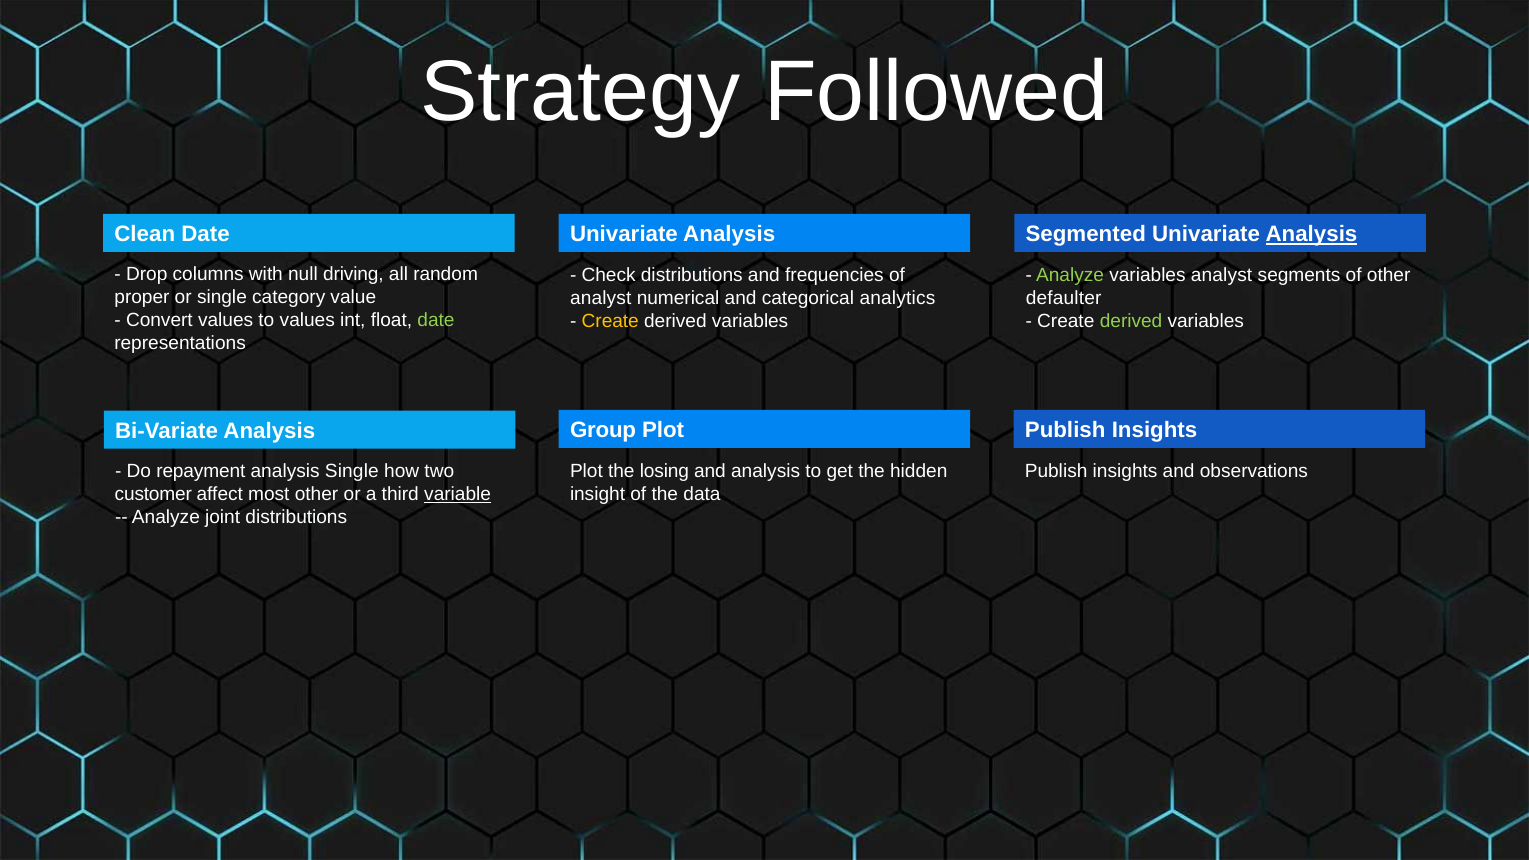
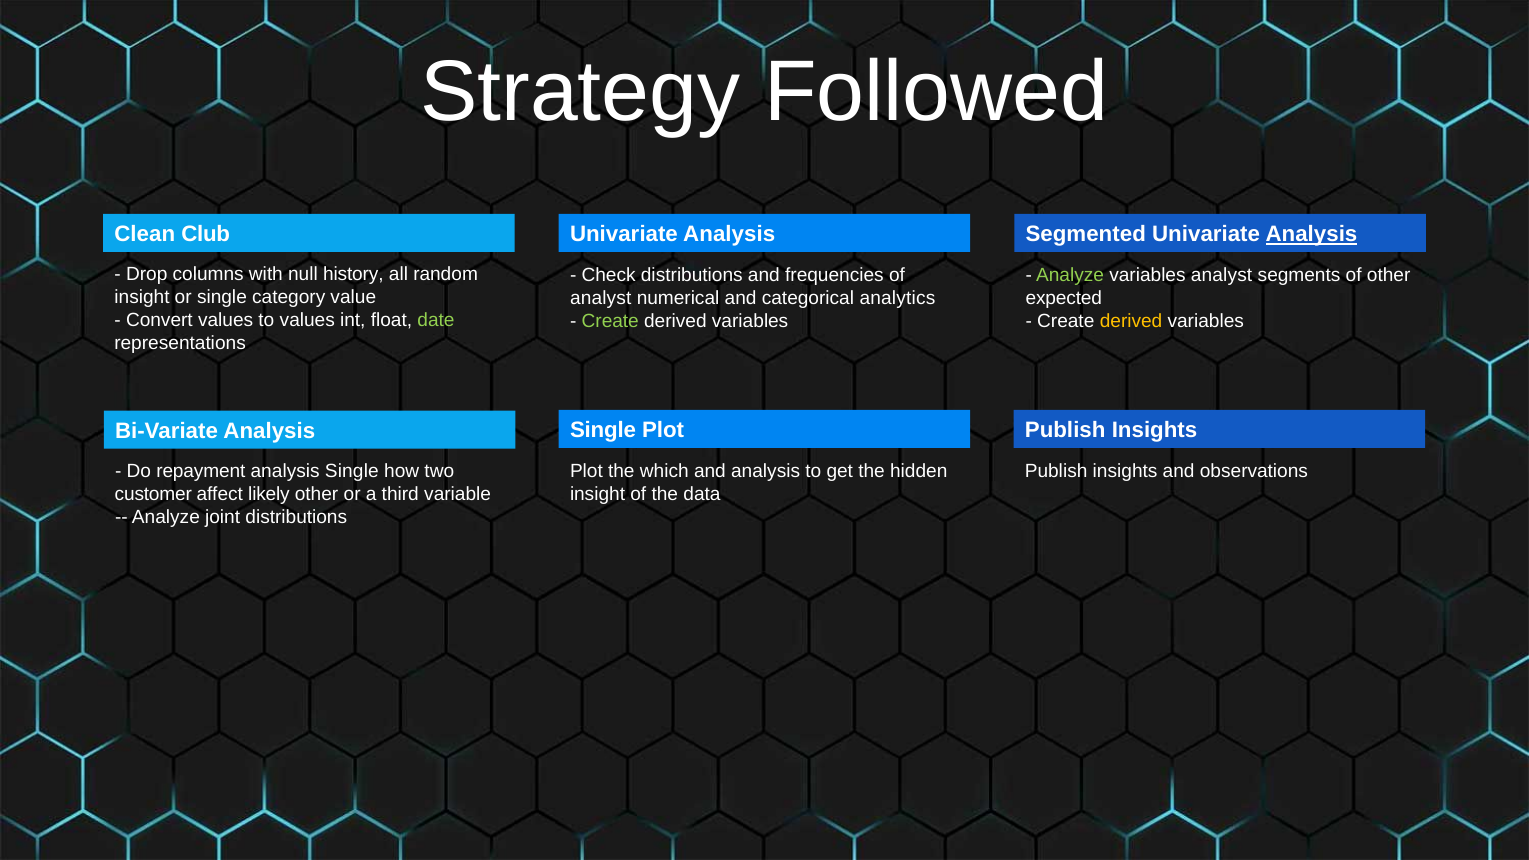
Clean Date: Date -> Club (206, 234)
driving: driving -> history (353, 274)
proper: proper -> insight (142, 297)
defaulter: defaulter -> expected (1064, 298)
Create colour: yellow -> light green (610, 321)
derived colour: light green -> yellow (1131, 321)
Group: Group -> Single (603, 430)
losing: losing -> which (664, 471)
most: most -> likely (269, 494)
variable underline: present -> none (458, 494)
